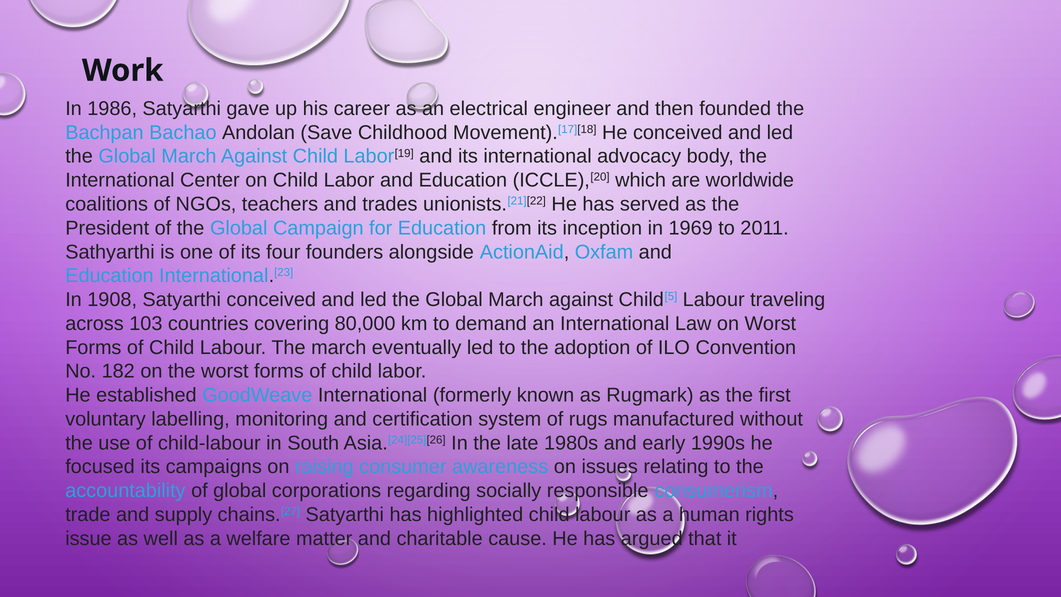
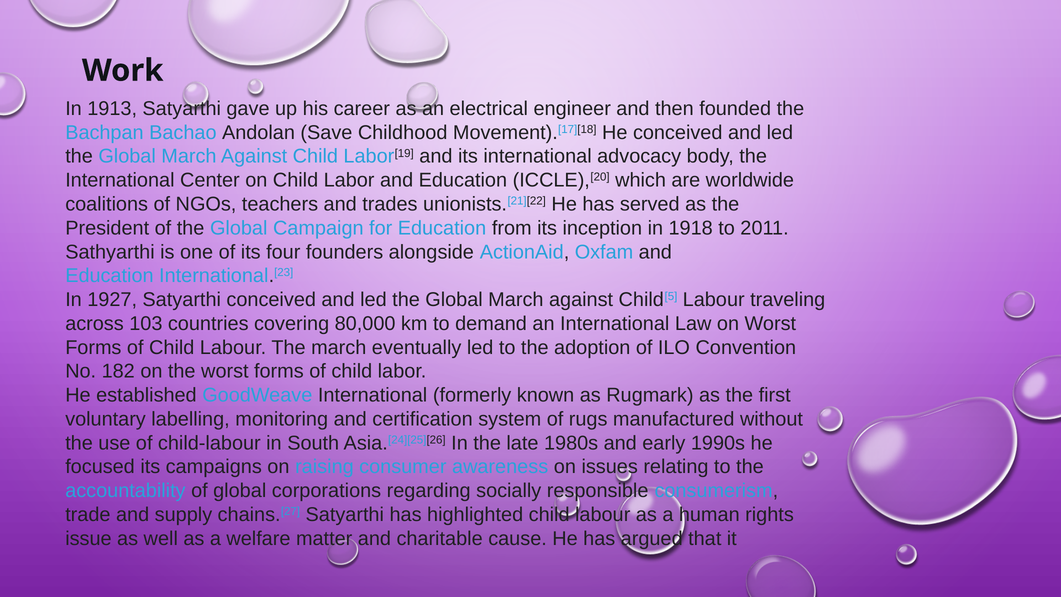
1986: 1986 -> 1913 (112, 109)
1969: 1969 -> 1918 (691, 228)
1908: 1908 -> 1927 (112, 300)
